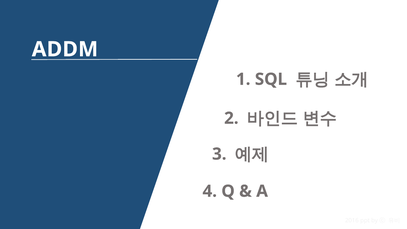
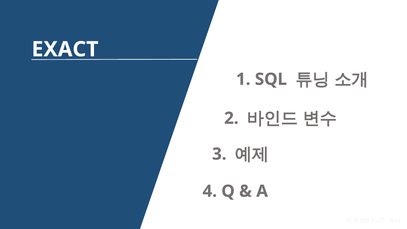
ADDM: ADDM -> EXACT (65, 49)
